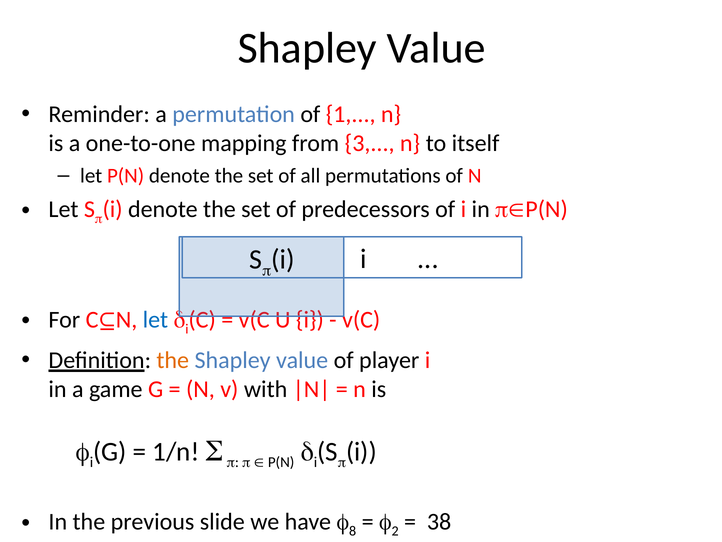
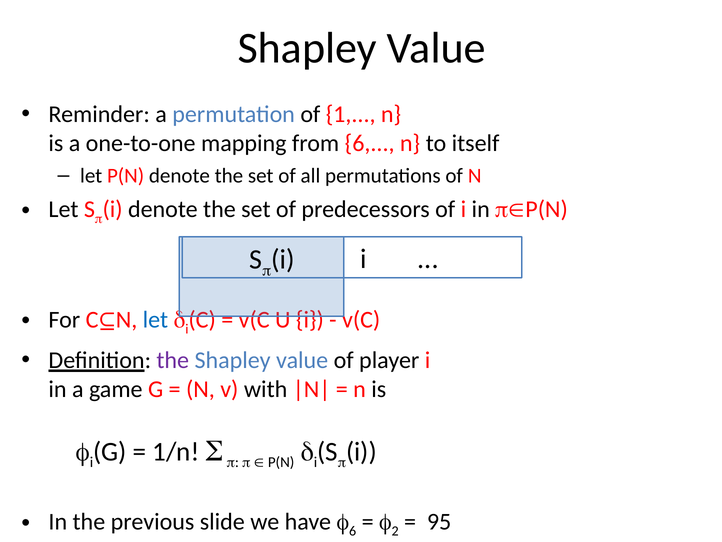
from 3: 3 -> 6 (370, 143)
the colour: orange -> purple (173, 360)
8: 8 -> 6 (353, 531)
38: 38 -> 95 (439, 521)
